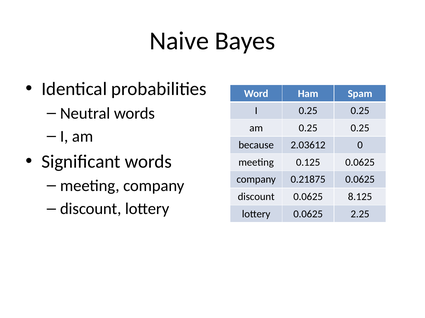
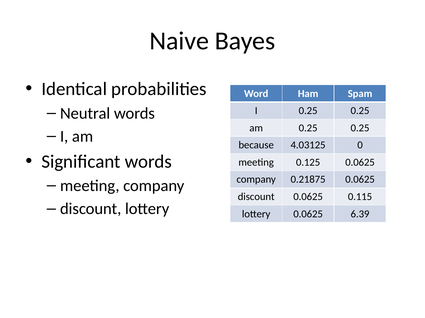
2.03612: 2.03612 -> 4.03125 (308, 145)
8.125: 8.125 -> 0.115 (360, 197)
2.25: 2.25 -> 6.39 (360, 214)
